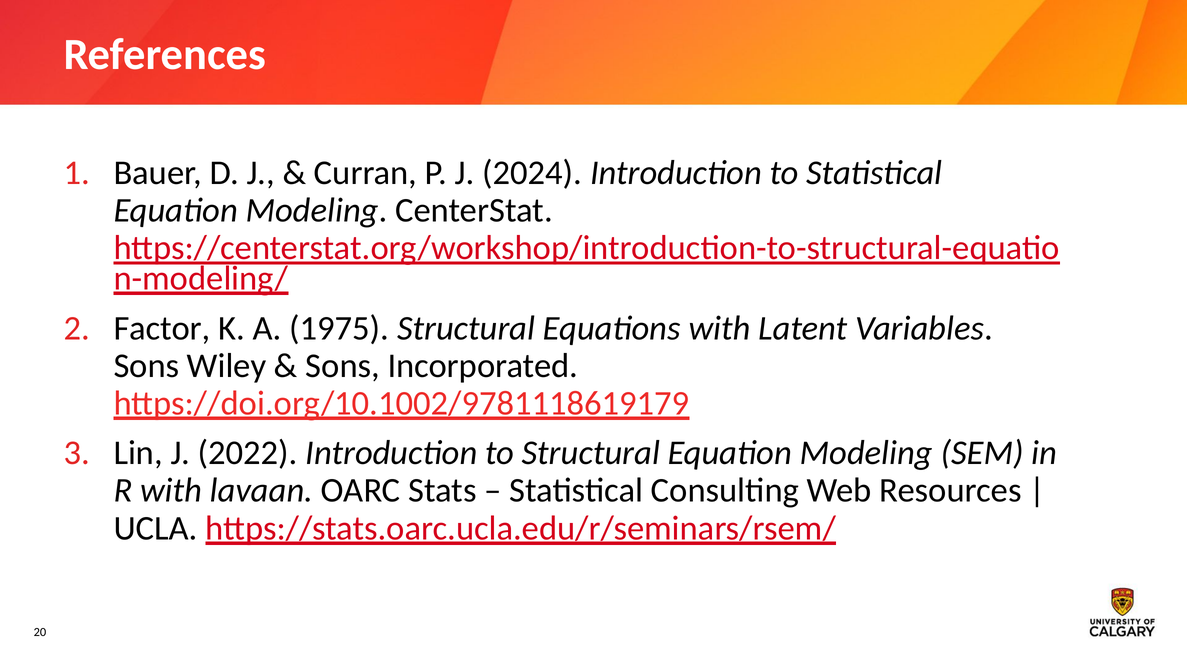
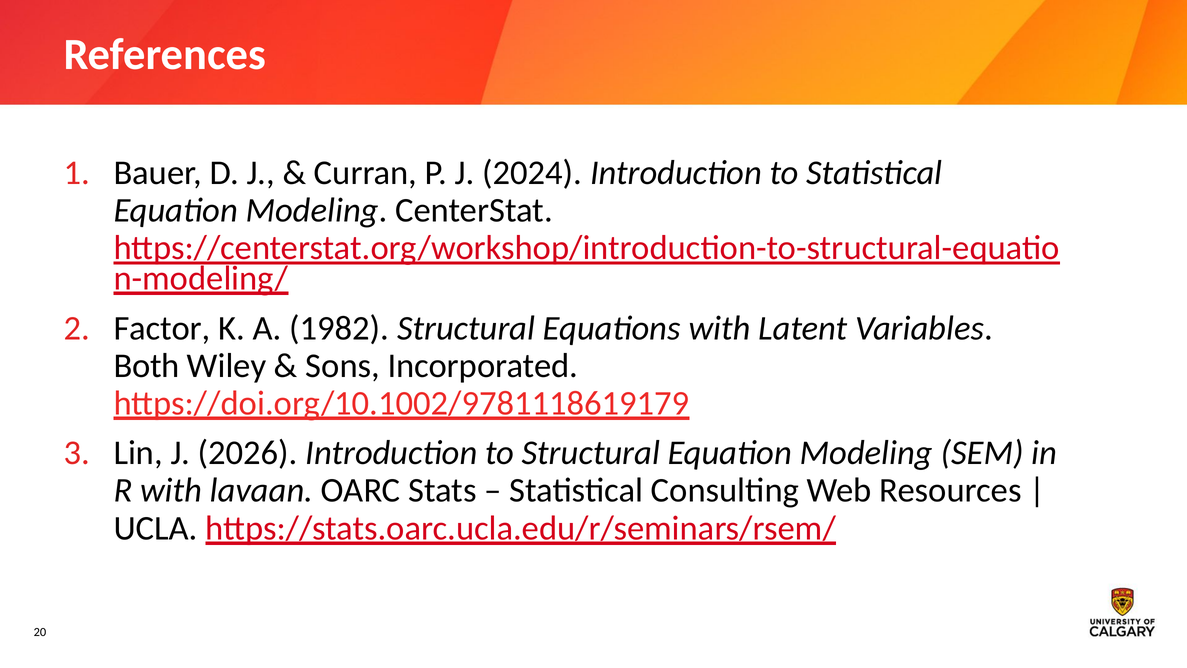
1975: 1975 -> 1982 (339, 328)
Sons: Sons -> Both (147, 366)
2022: 2022 -> 2026 (248, 453)
